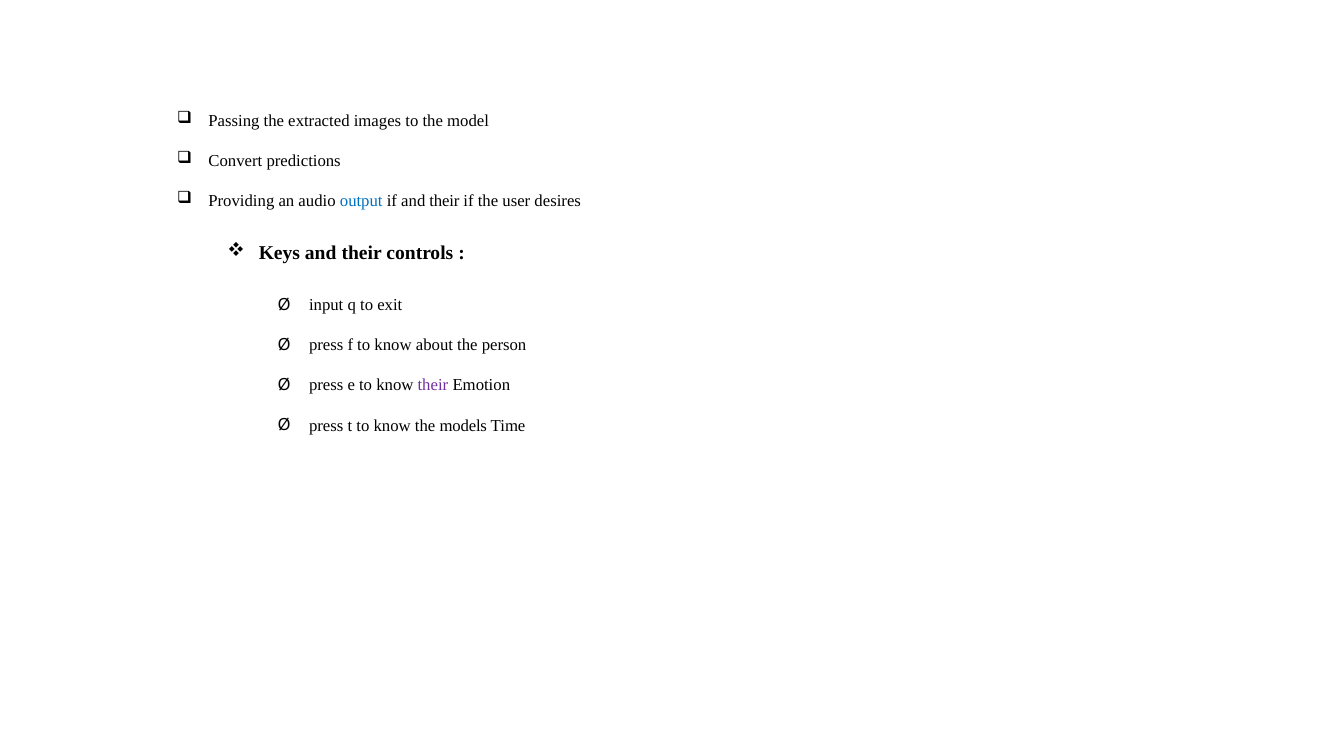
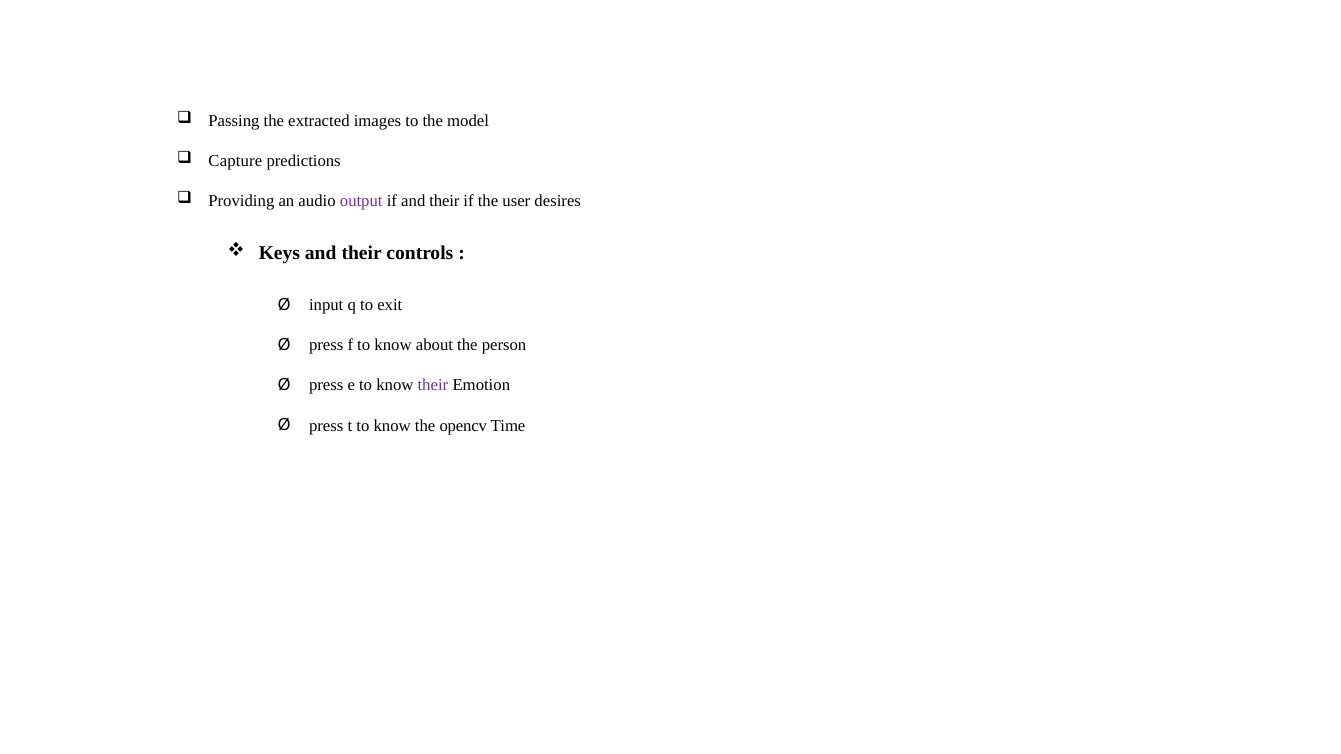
Convert: Convert -> Capture (235, 161)
output colour: blue -> purple (361, 201)
models: models -> opencv (463, 426)
